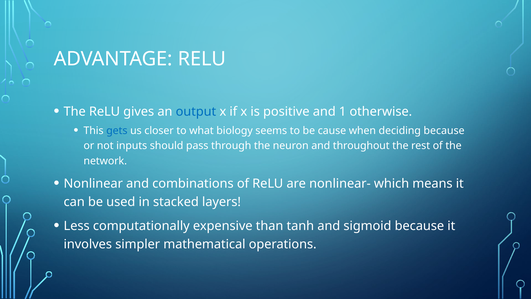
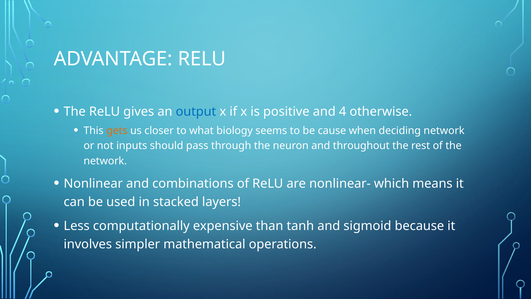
1: 1 -> 4 (343, 112)
gets colour: blue -> orange (117, 131)
deciding because: because -> network (444, 131)
